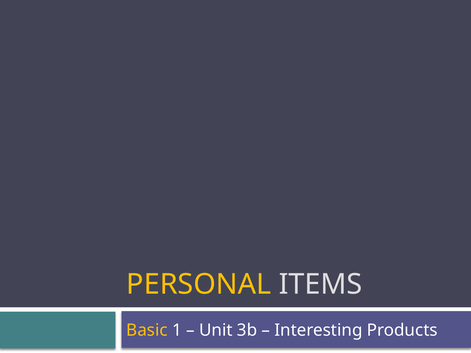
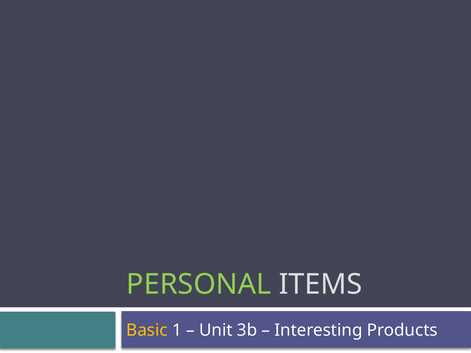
PERSONAL colour: yellow -> light green (199, 285)
